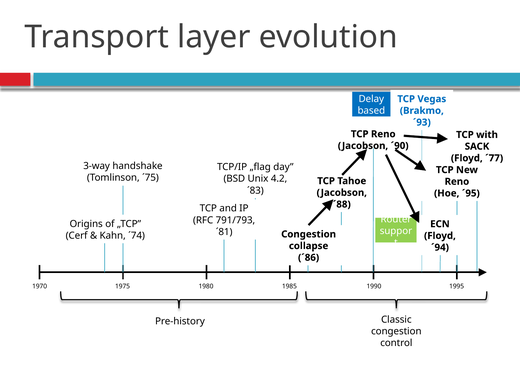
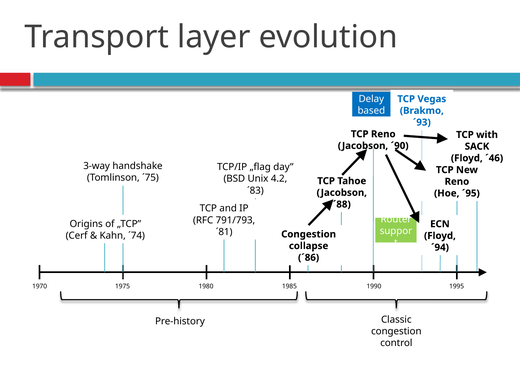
´77: ´77 -> ´46 (494, 158)
